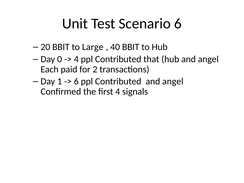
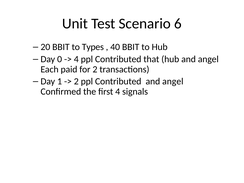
Large: Large -> Types (93, 47)
6: 6 -> 2 (76, 81)
